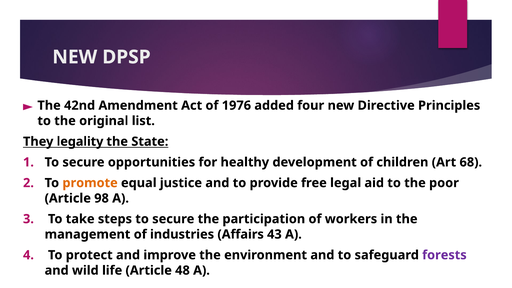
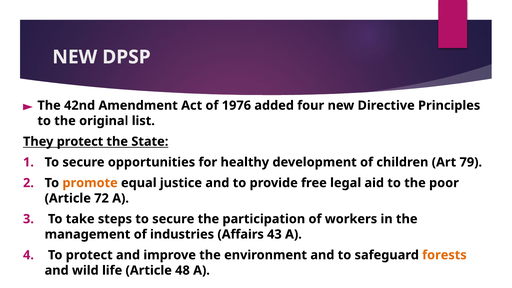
They legality: legality -> protect (80, 142)
68: 68 -> 79 (471, 162)
98: 98 -> 72 (102, 198)
forests colour: purple -> orange (444, 255)
